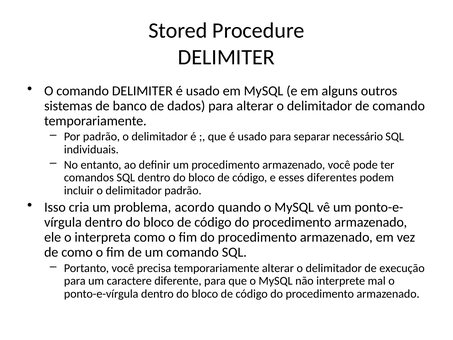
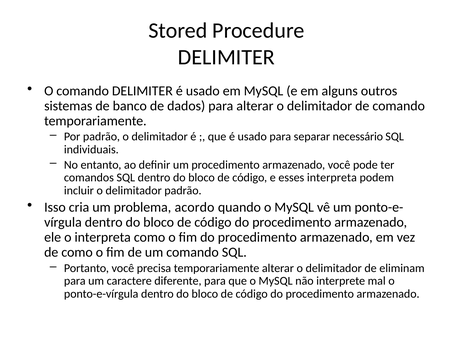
esses diferentes: diferentes -> interpreta (332, 178)
execução: execução -> eliminam (402, 268)
